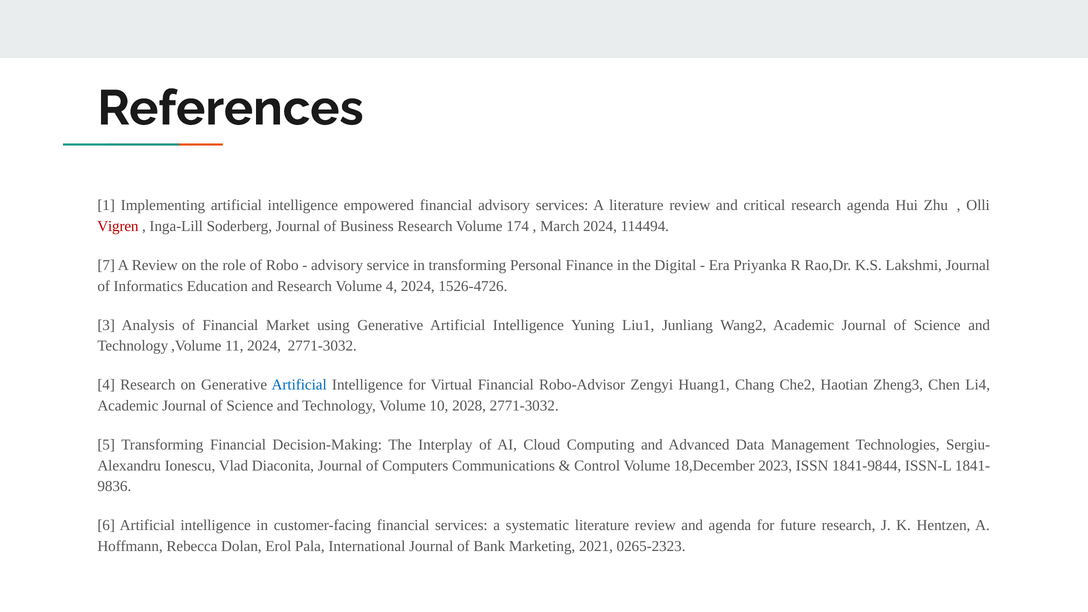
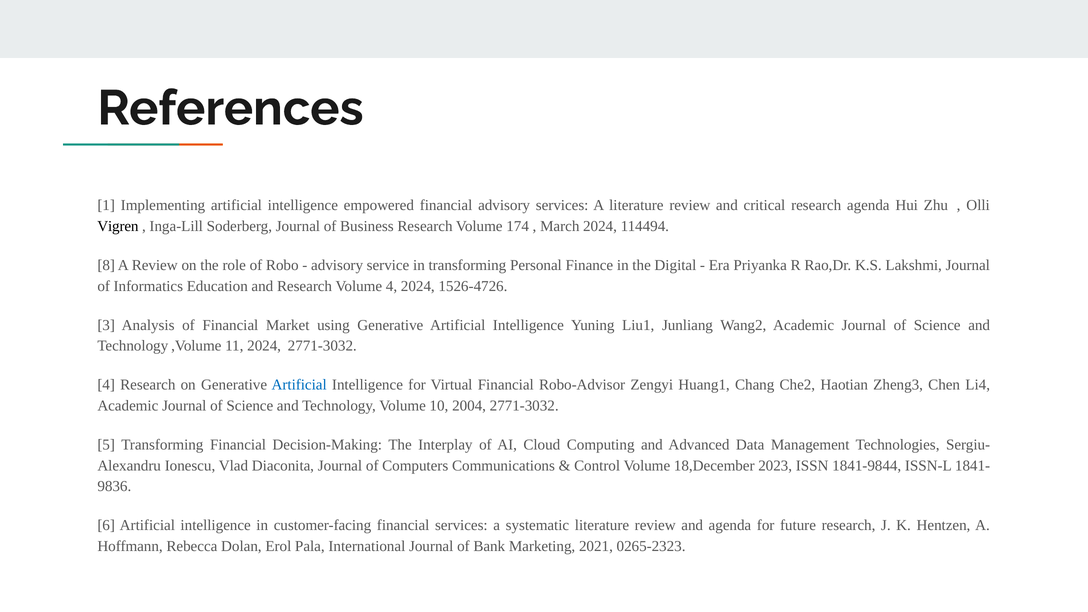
Vigren colour: red -> black (118, 226)
7: 7 -> 8 (106, 265)
2028: 2028 -> 2004 (469, 406)
